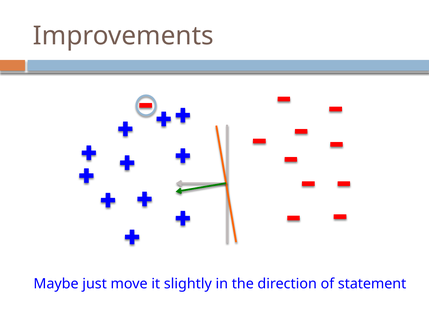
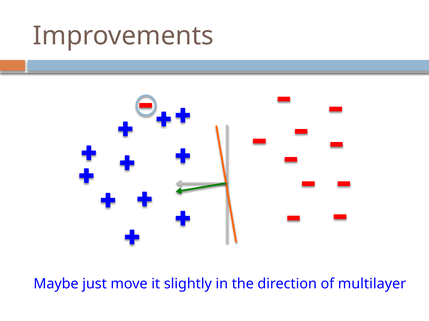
statement: statement -> multilayer (372, 284)
